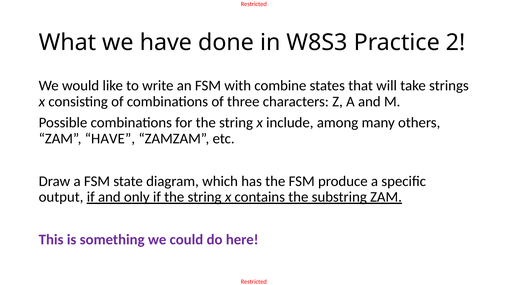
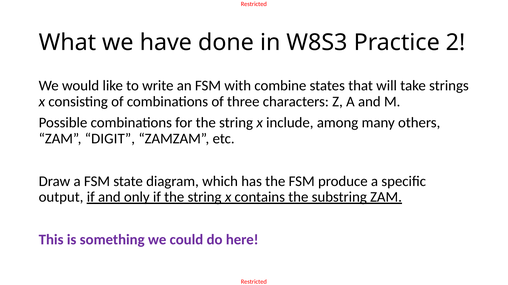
ZAM HAVE: HAVE -> DIGIT (110, 139)
